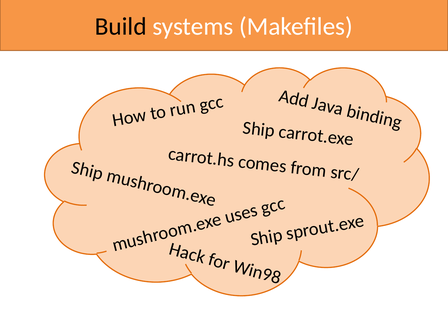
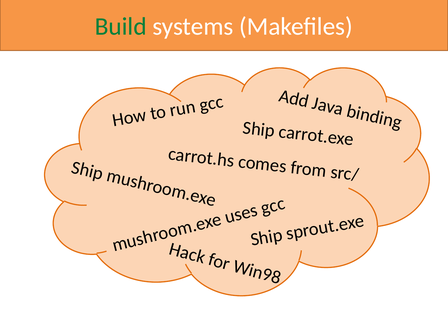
Build colour: black -> green (121, 26)
